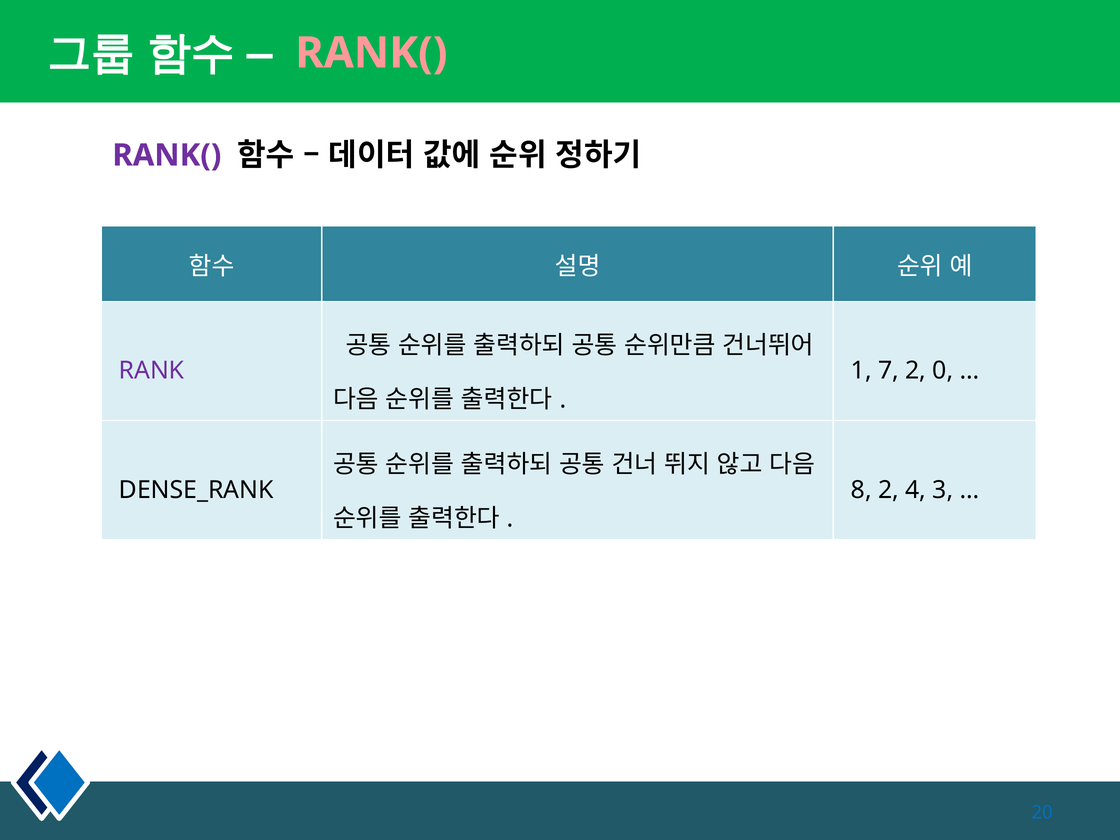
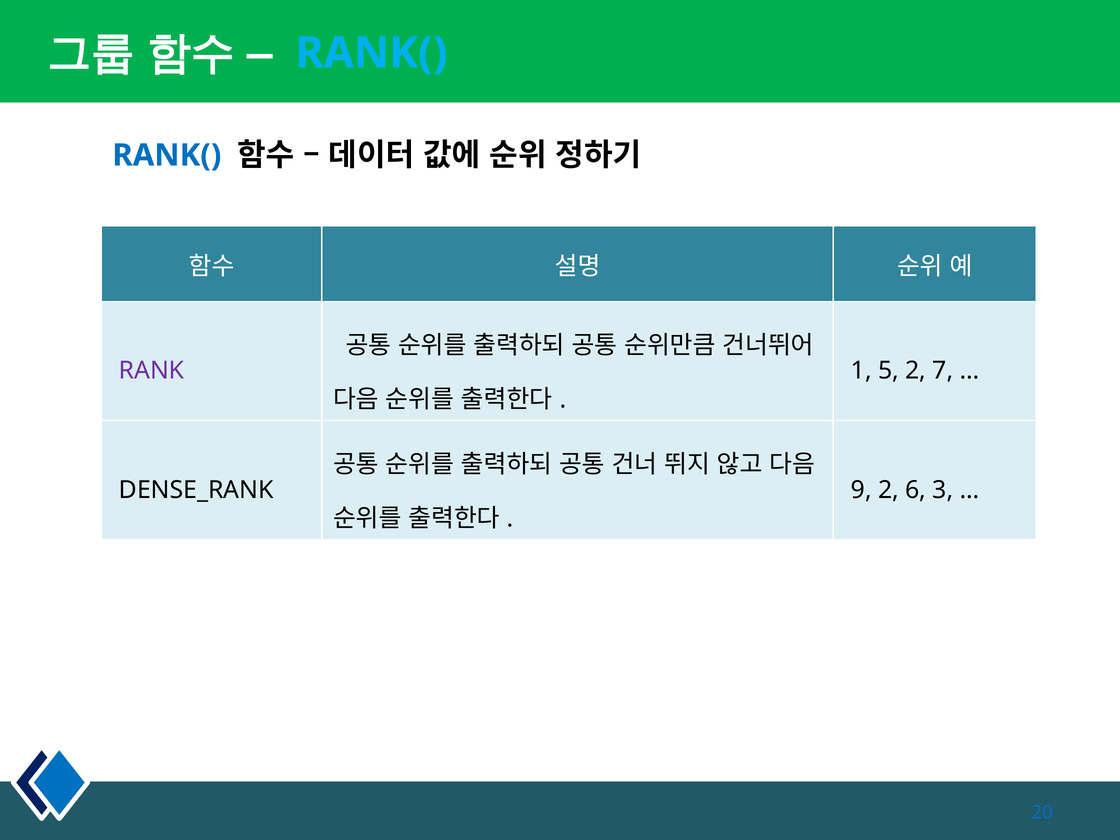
RANK( colour: pink -> light blue (371, 53)
RANK( colour: purple -> blue (167, 155)
7: 7 -> 5 (889, 371)
0: 0 -> 7 (943, 371)
8: 8 -> 9 (861, 490)
4: 4 -> 6 (916, 490)
